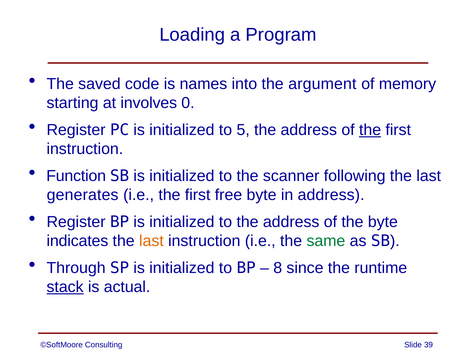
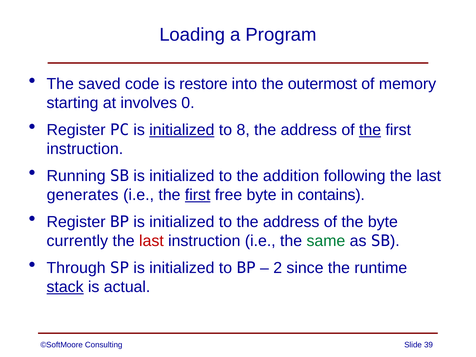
names: names -> restore (204, 84)
argument: argument -> outermost (323, 84)
initialized underline: none -> present (182, 130)
5: 5 -> 8 (243, 130)
Function: Function -> Running (76, 176)
scanner: scanner -> addition (291, 176)
first underline: none -> present (198, 195)
in address: address -> contains (331, 195)
indicates: indicates -> currently (77, 241)
last colour: orange -> red (151, 241)
8: 8 -> 2 (278, 268)
